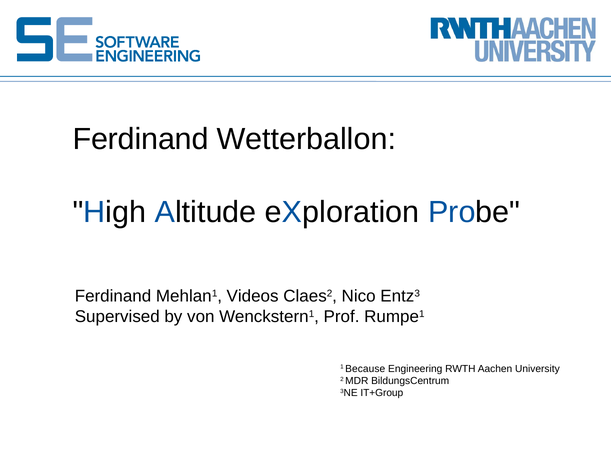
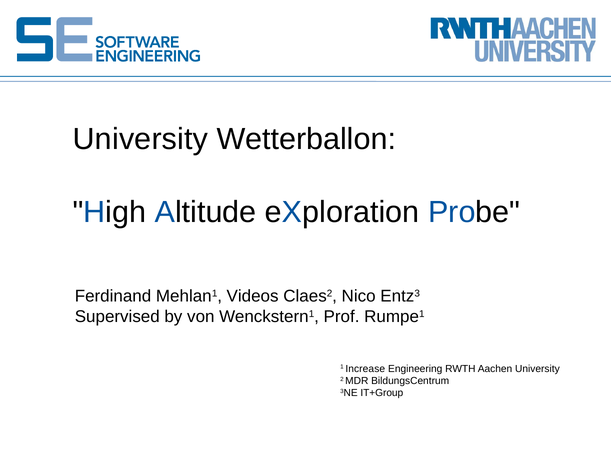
Ferdinand: Ferdinand -> University (140, 139)
Because: Because -> Increase (365, 369)
